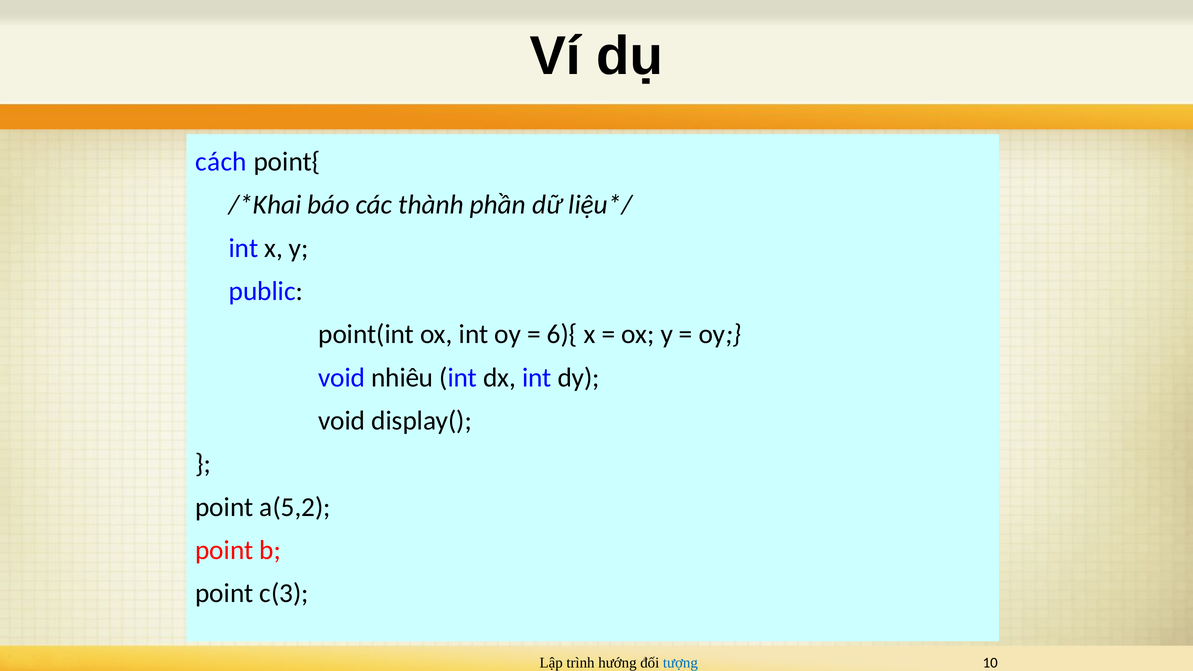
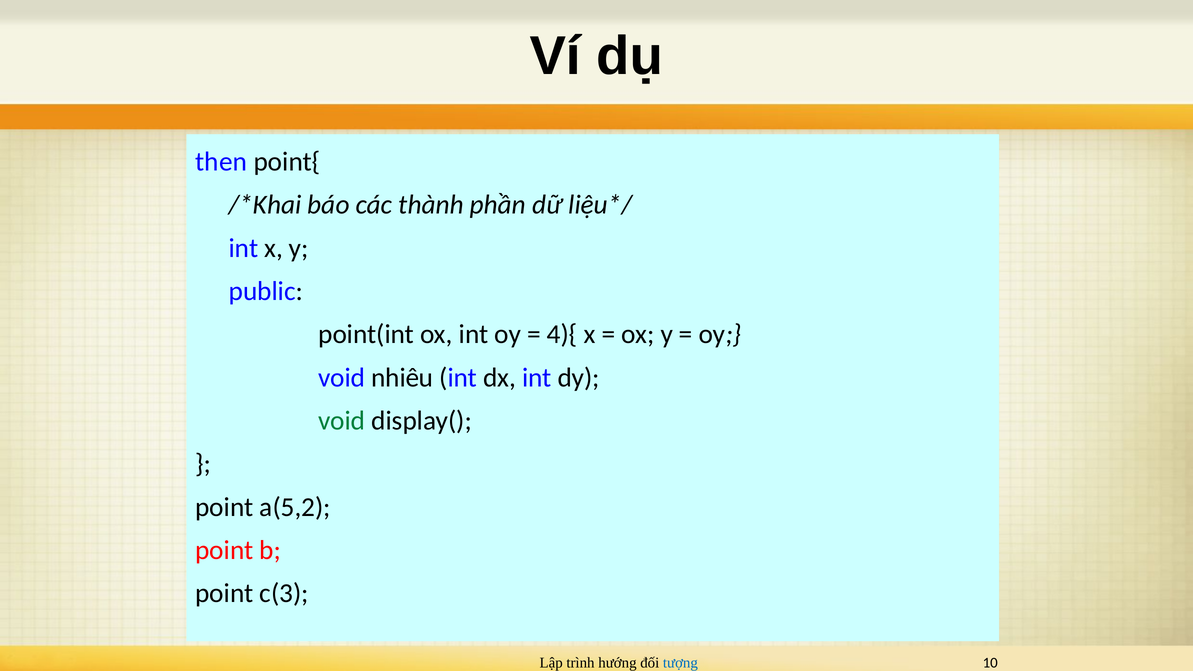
cách: cách -> then (221, 162)
6){: 6){ -> 4){ (562, 334)
void colour: black -> green (342, 421)
